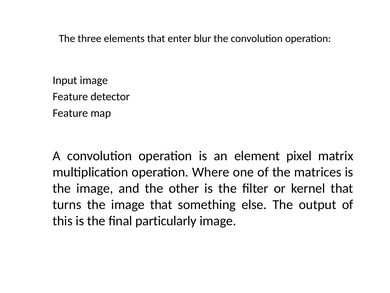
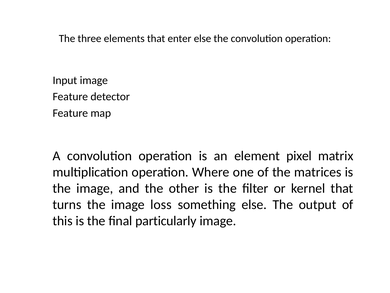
enter blur: blur -> else (202, 38)
image that: that -> loss (161, 204)
